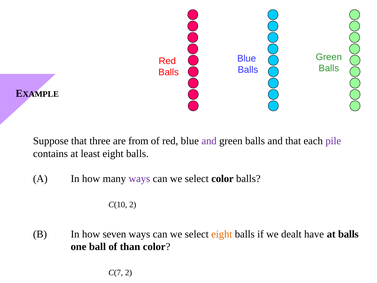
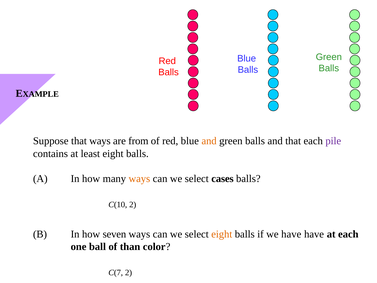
that three: three -> ways (100, 141)
and colour: purple -> orange (209, 141)
ways colour: purple -> orange (139, 179)
select color: color -> cases (222, 179)
we dealt: dealt -> have (291, 234)
at balls: balls -> each (348, 234)
